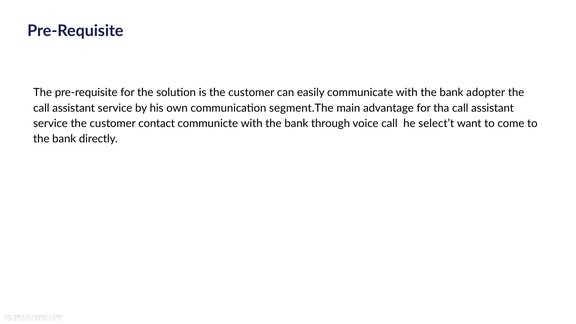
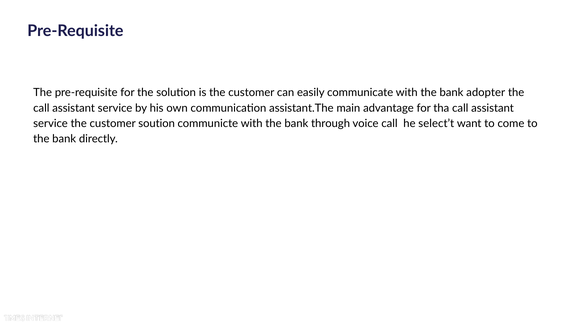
segment.The: segment.The -> assistant.The (301, 108)
contact: contact -> soution (157, 123)
